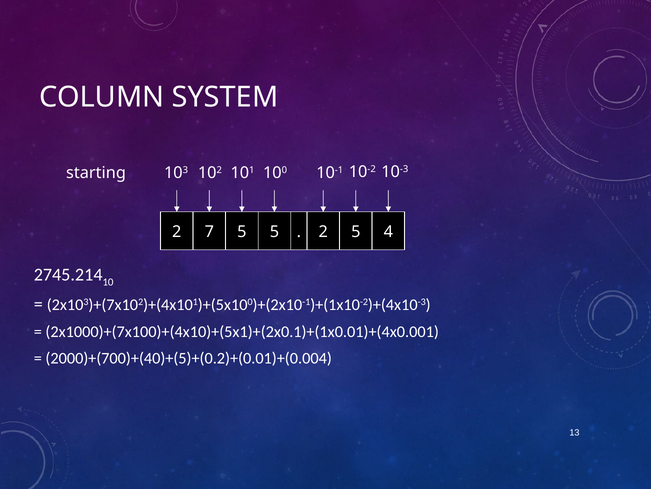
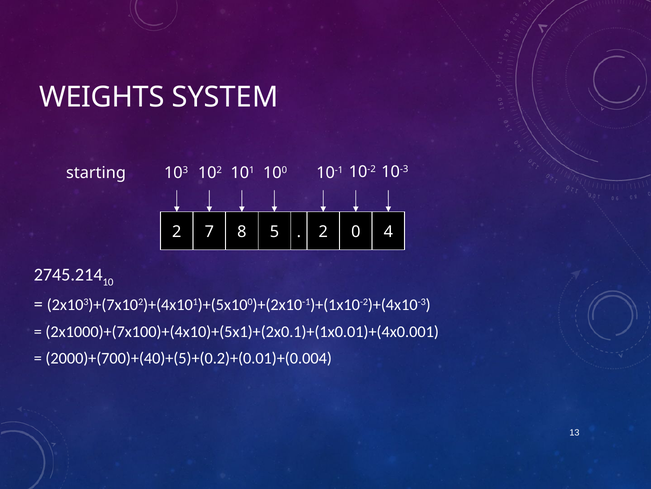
COLUMN: COLUMN -> WEIGHTS (102, 97)
7 5: 5 -> 8 (242, 232)
2 5: 5 -> 0 (356, 232)
